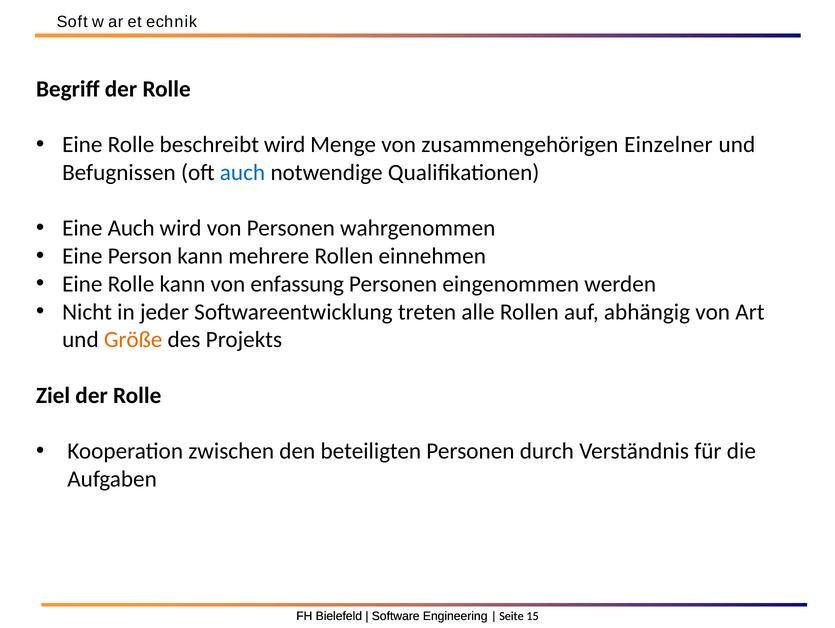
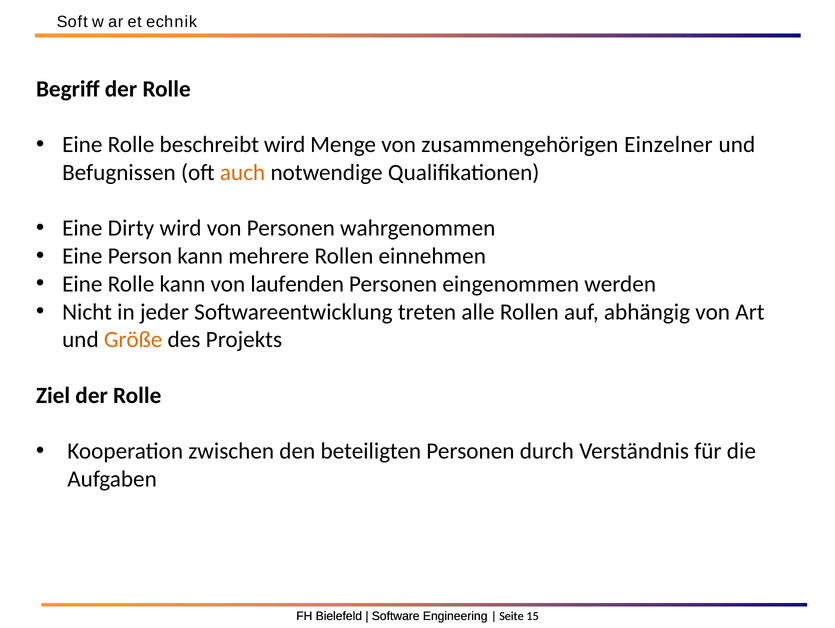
auch colour: blue -> orange (243, 172)
Eine Auch: Auch -> Dirty (131, 228)
enfassung: enfassung -> laufenden (297, 284)
